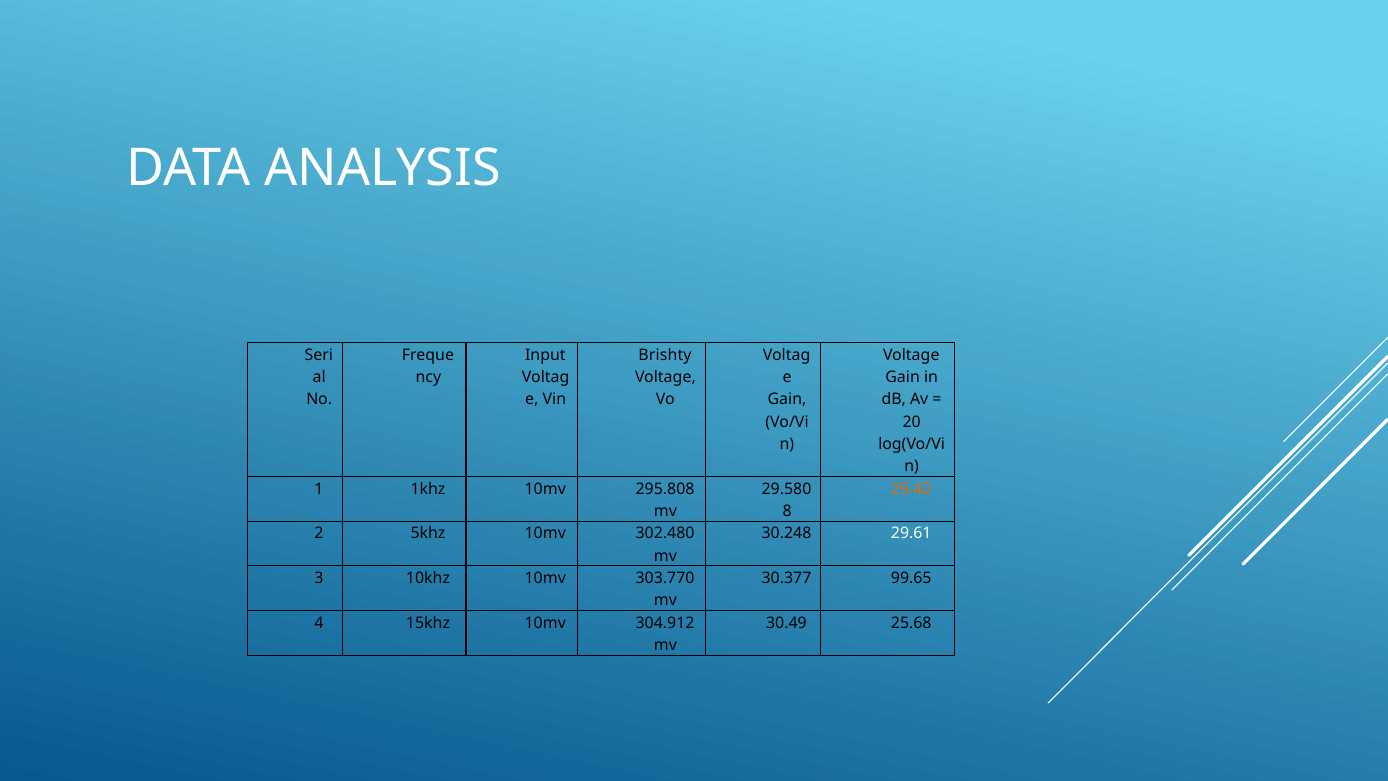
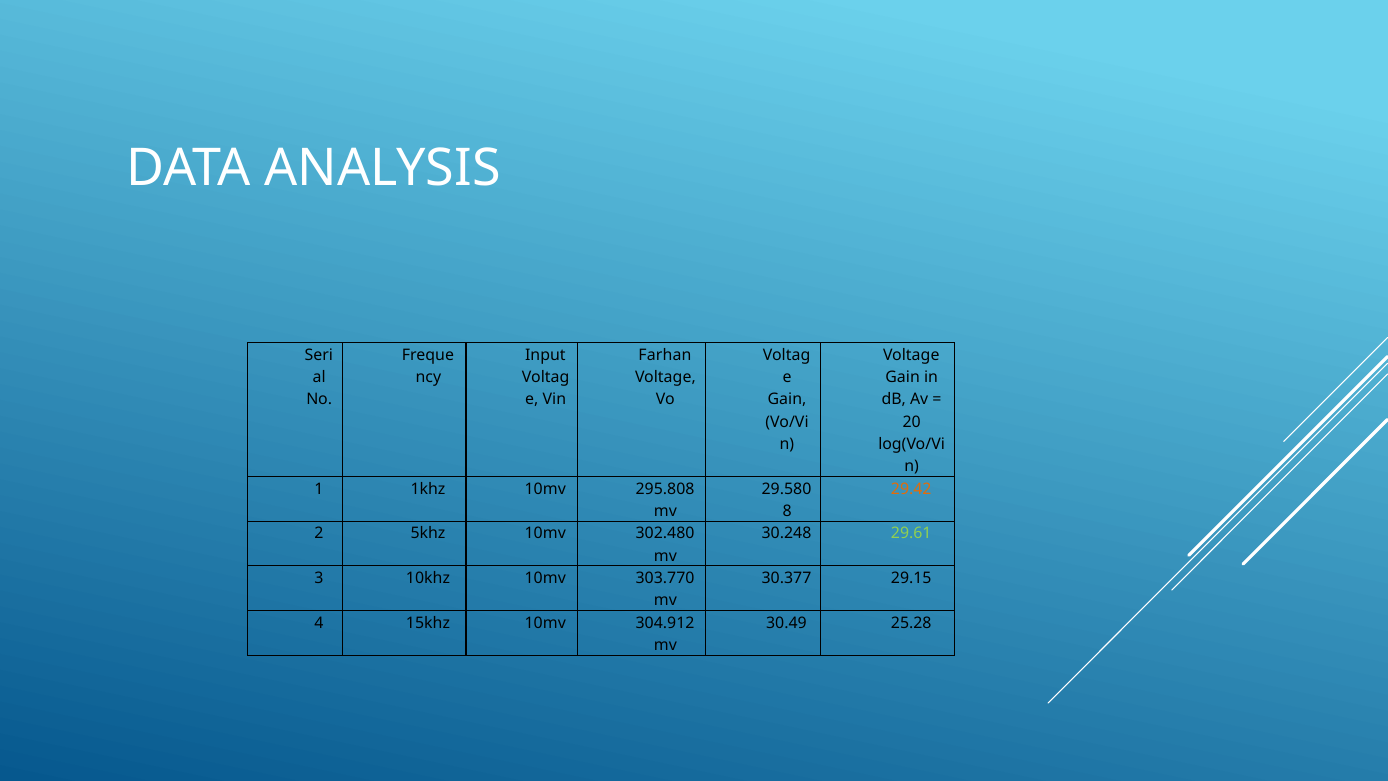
Brishty: Brishty -> Farhan (665, 355)
29.61 colour: white -> light green (911, 533)
99.65: 99.65 -> 29.15 (911, 578)
25.68: 25.68 -> 25.28 (911, 623)
